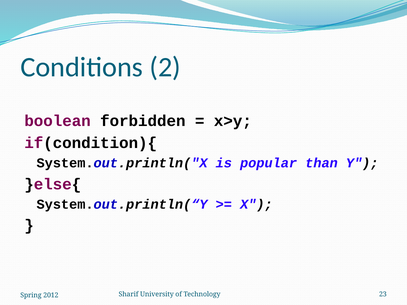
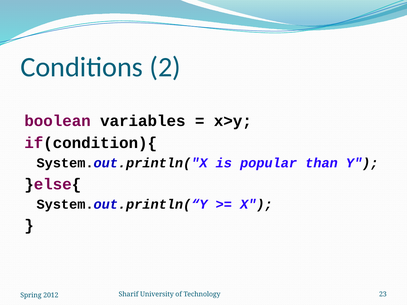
forbidden: forbidden -> variables (143, 121)
